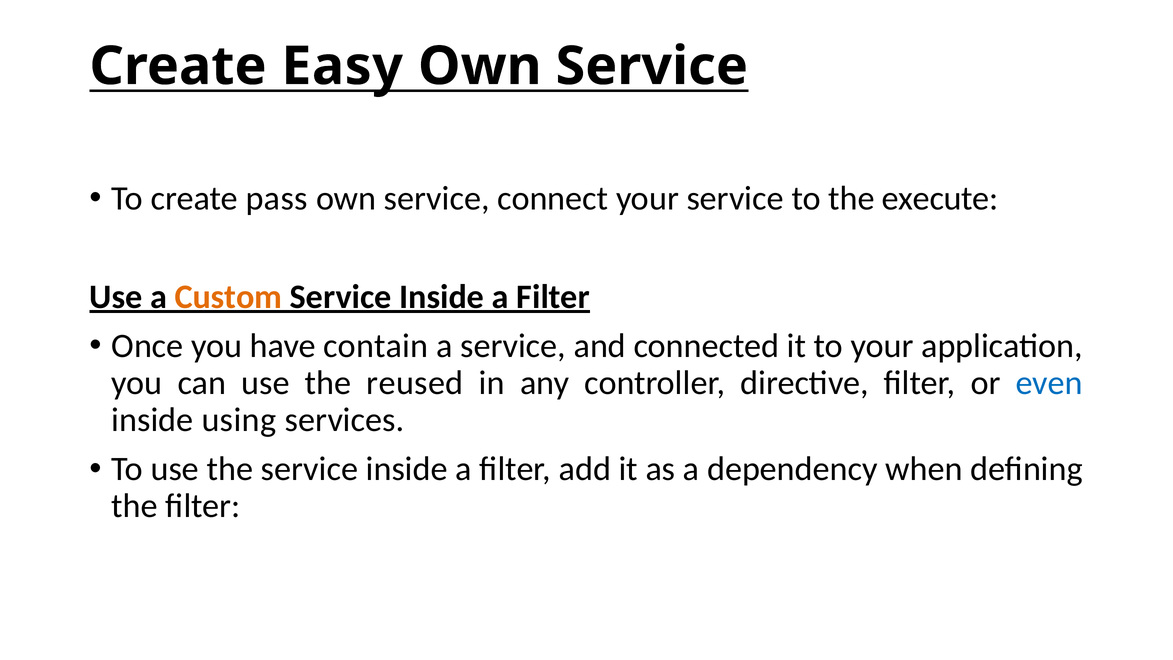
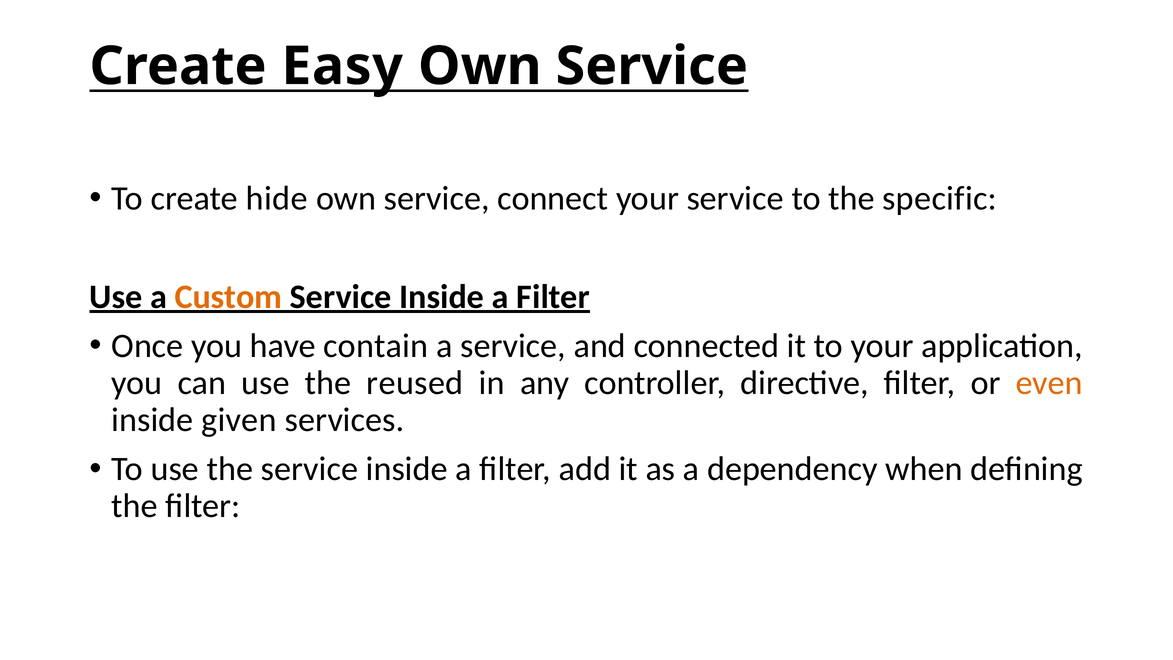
pass: pass -> hide (277, 198)
execute: execute -> specific (940, 198)
even colour: blue -> orange (1049, 383)
using: using -> given (239, 420)
